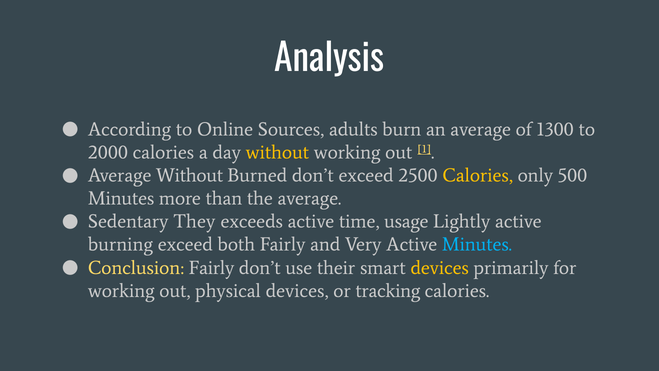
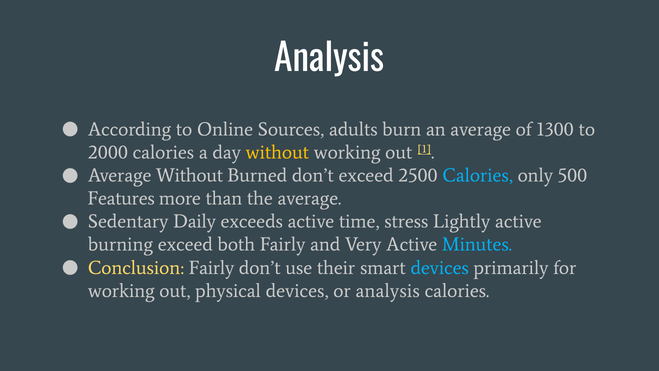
Calories colour: yellow -> light blue (478, 175)
Minutes: Minutes -> Features (121, 198)
They: They -> Daily (195, 221)
usage: usage -> stress (406, 221)
devices colour: yellow -> light blue (440, 268)
or tracking: tracking -> analysis (388, 291)
